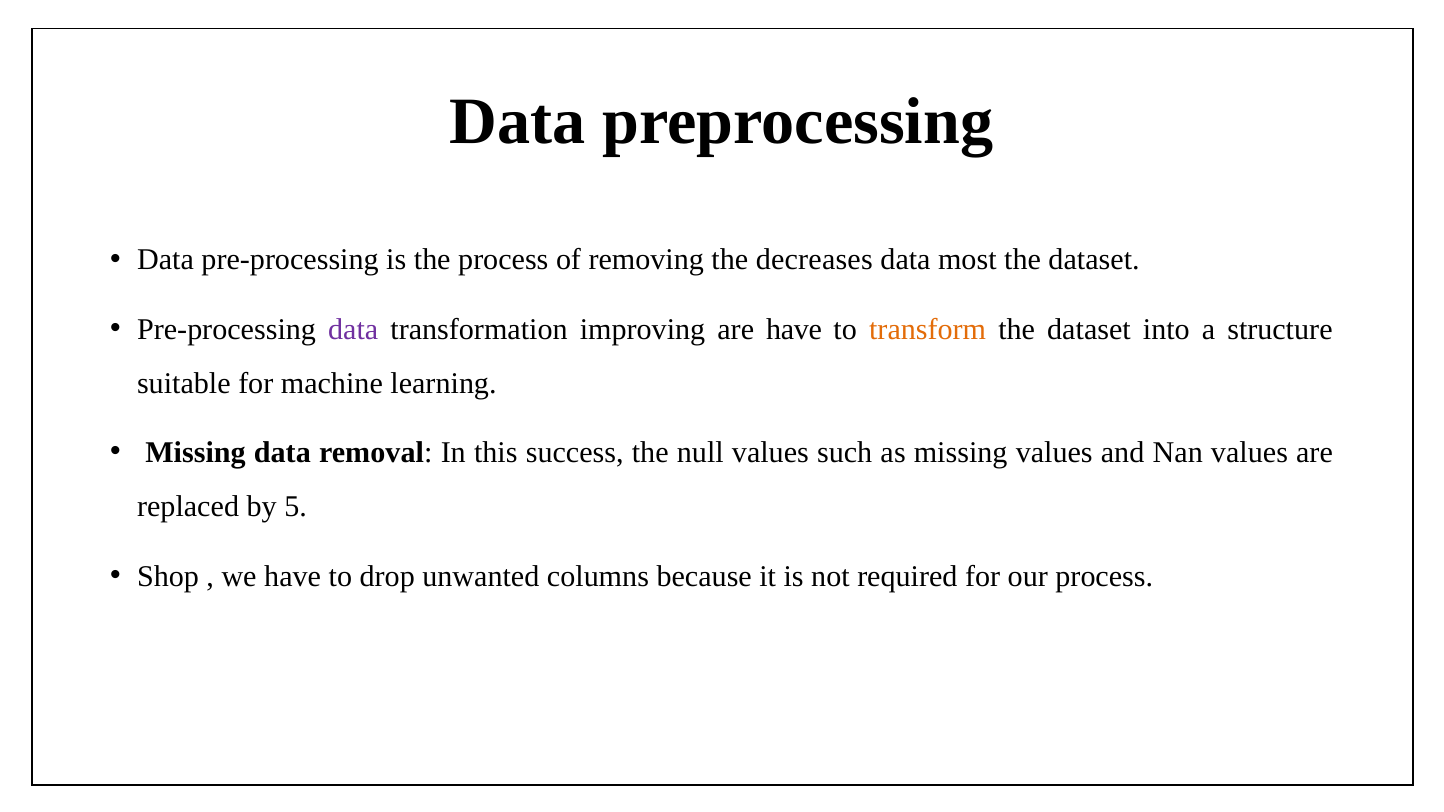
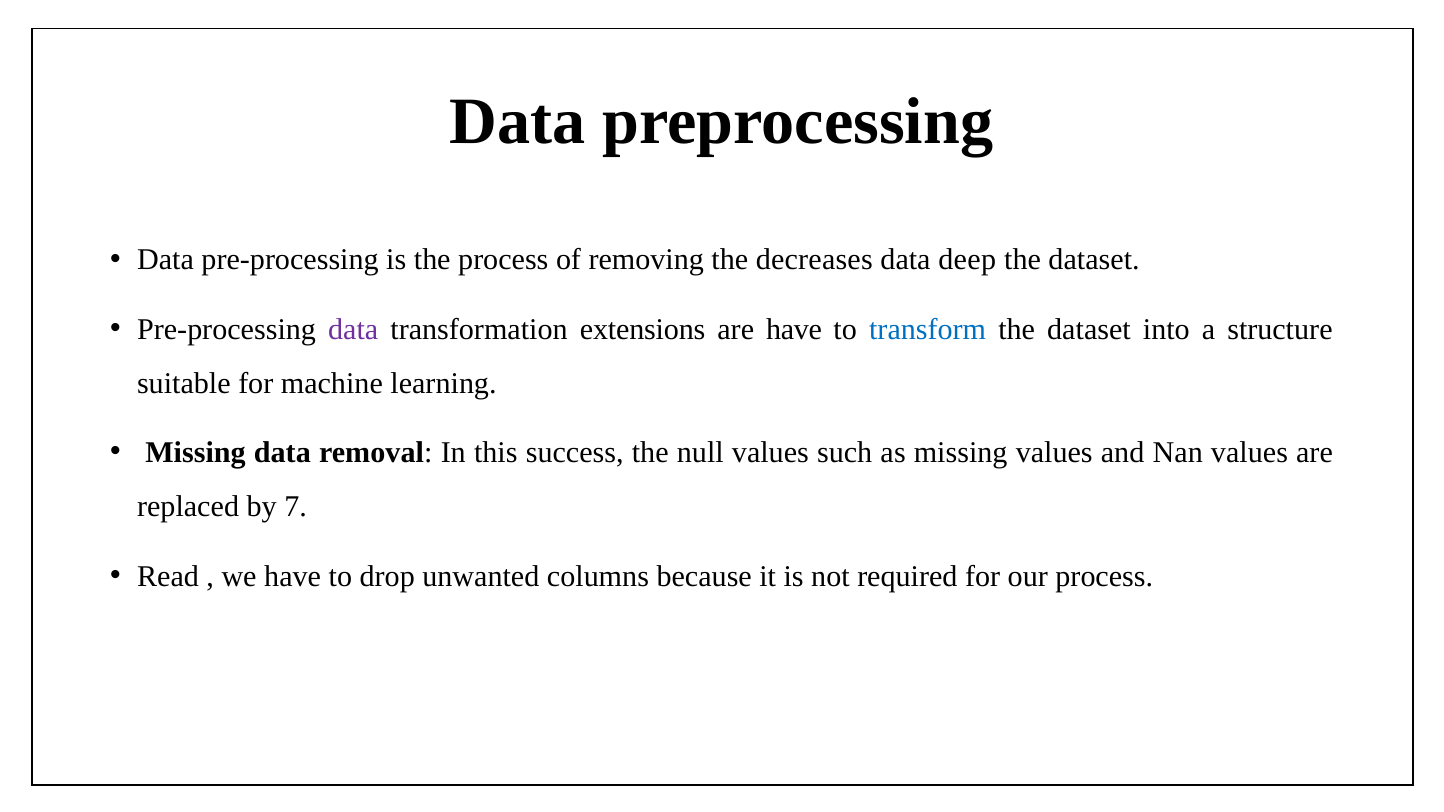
most: most -> deep (967, 260)
improving: improving -> extensions (643, 329)
transform colour: orange -> blue (928, 329)
5: 5 -> 7 (296, 507)
Shop: Shop -> Read (168, 576)
